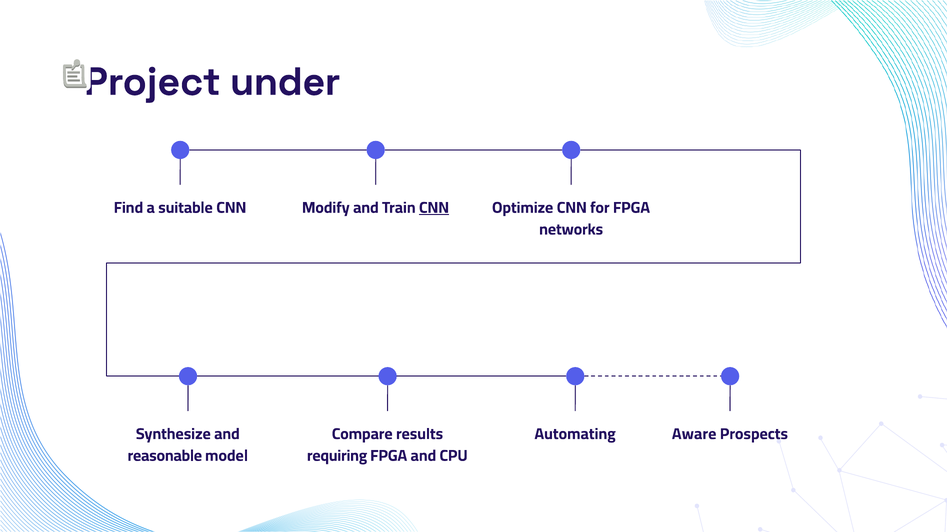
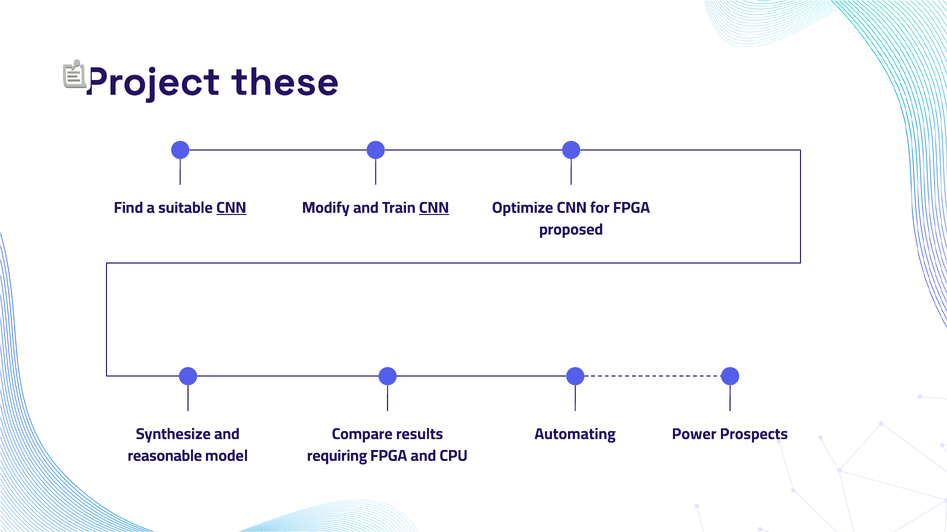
under: under -> these (285, 82)
CNN underline: none -> present (231, 208)
networks: networks -> proposed (571, 230)
Aware: Aware -> Power (694, 434)
